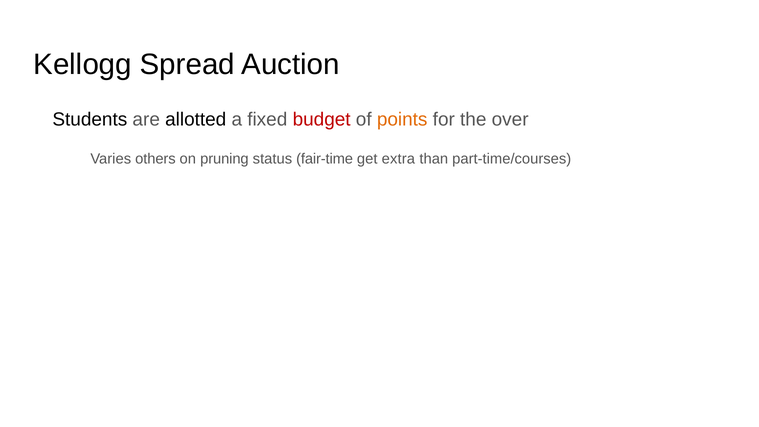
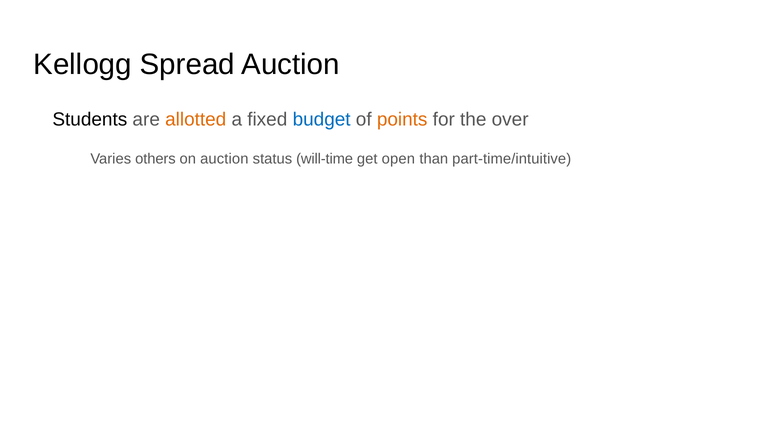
allotted colour: black -> orange (196, 119)
budget colour: red -> blue (322, 119)
on pruning: pruning -> auction (224, 159)
fair-time: fair-time -> will-time (325, 159)
extra: extra -> open (398, 159)
part-time/courses: part-time/courses -> part-time/intuitive (512, 159)
